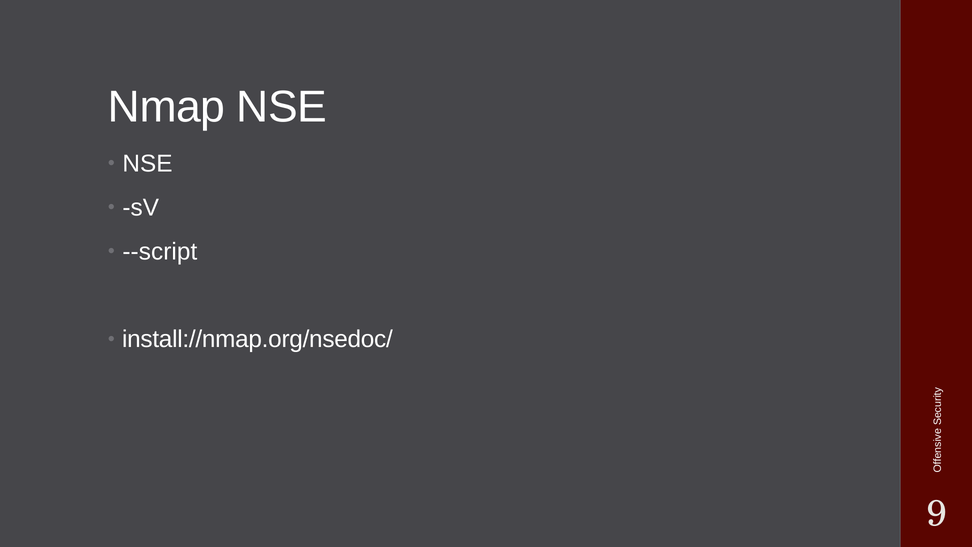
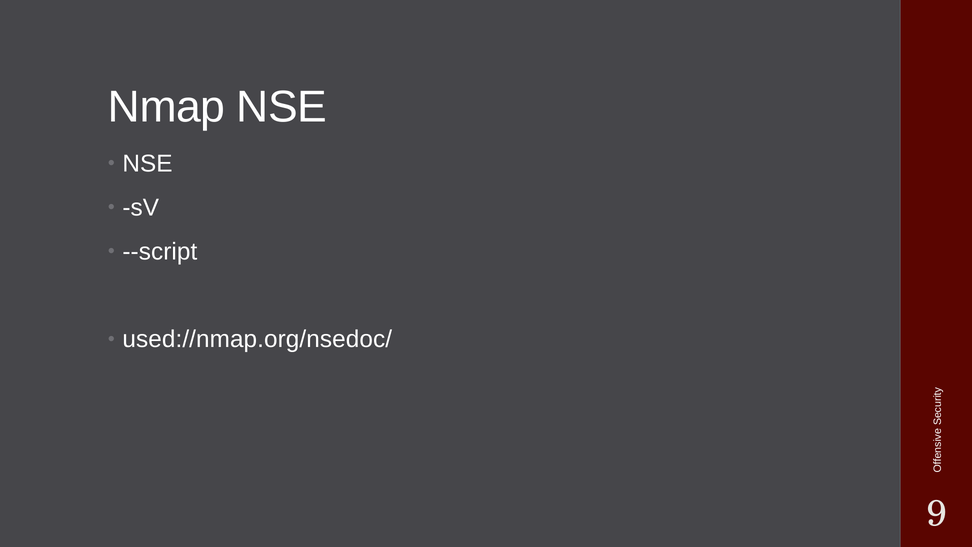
install://nmap.org/nsedoc/: install://nmap.org/nsedoc/ -> used://nmap.org/nsedoc/ (257, 339)
